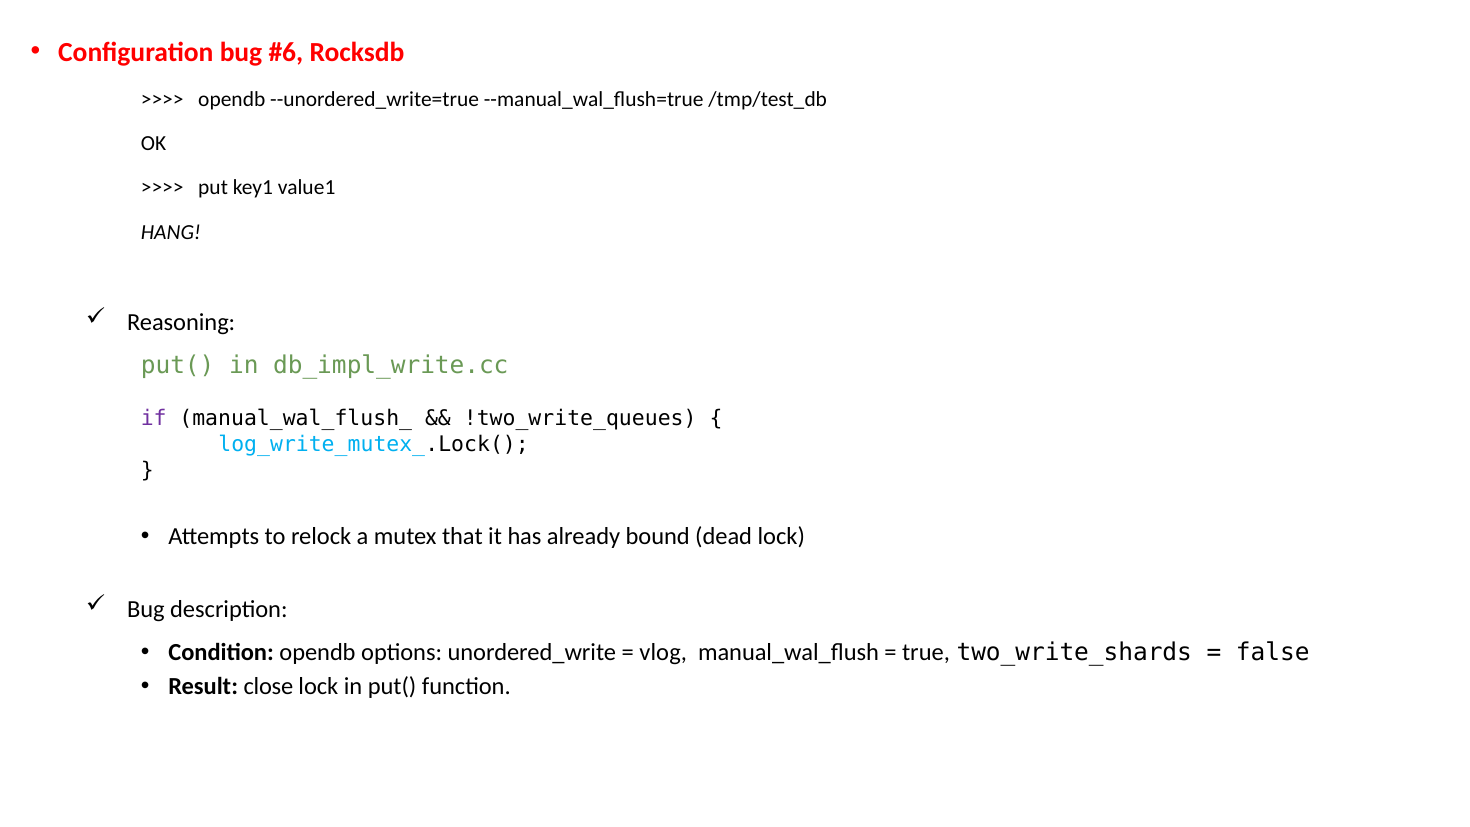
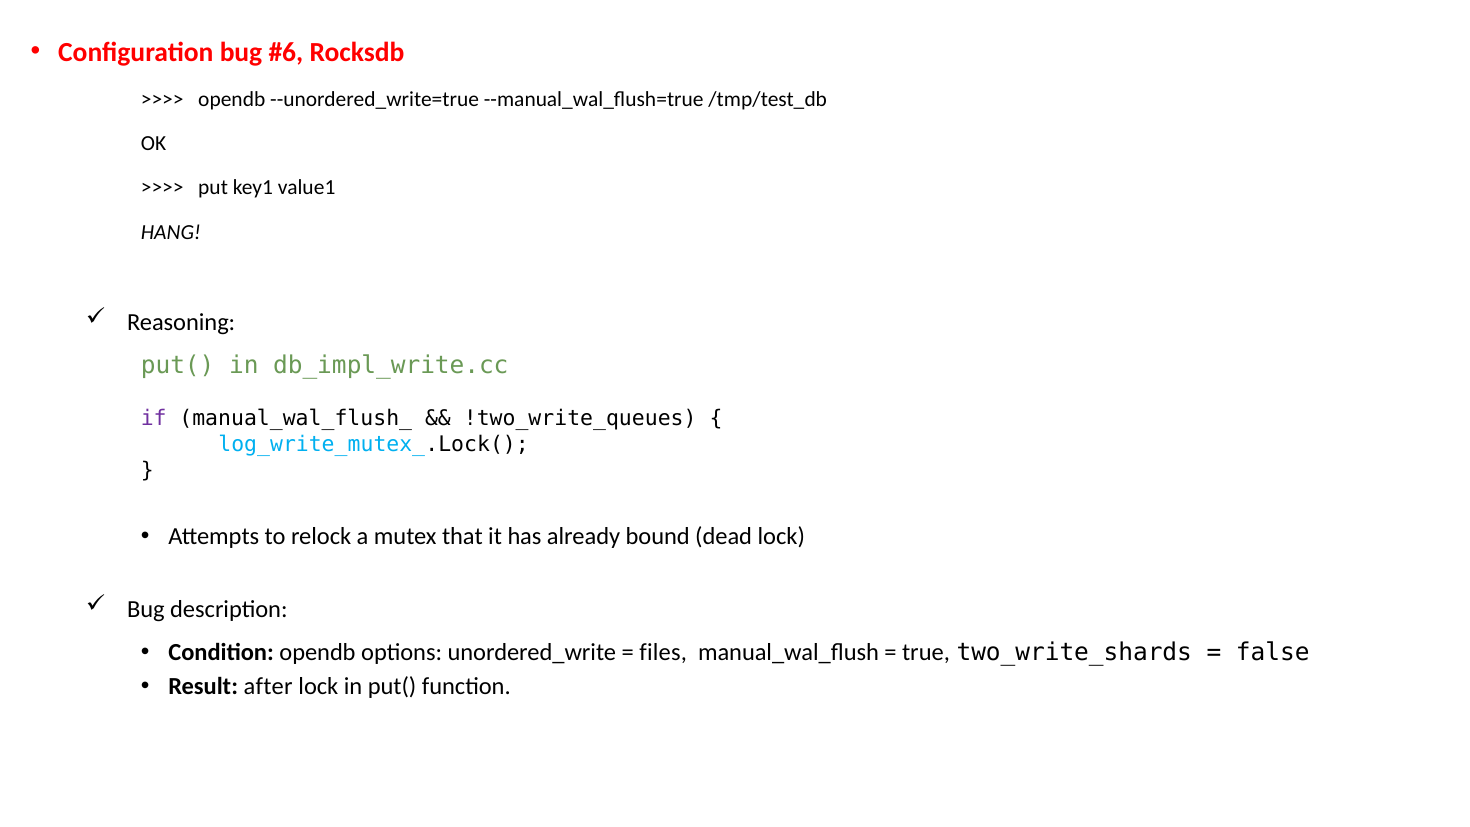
vlog: vlog -> files (663, 652)
close: close -> after (268, 686)
